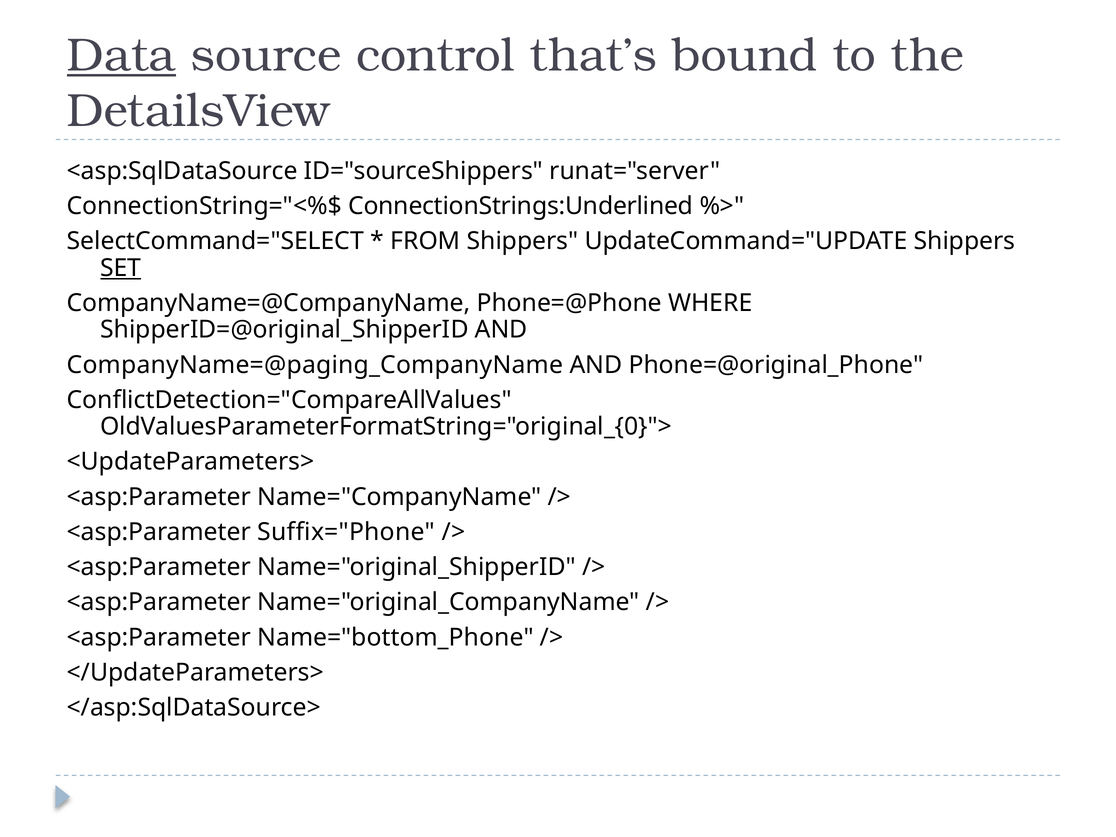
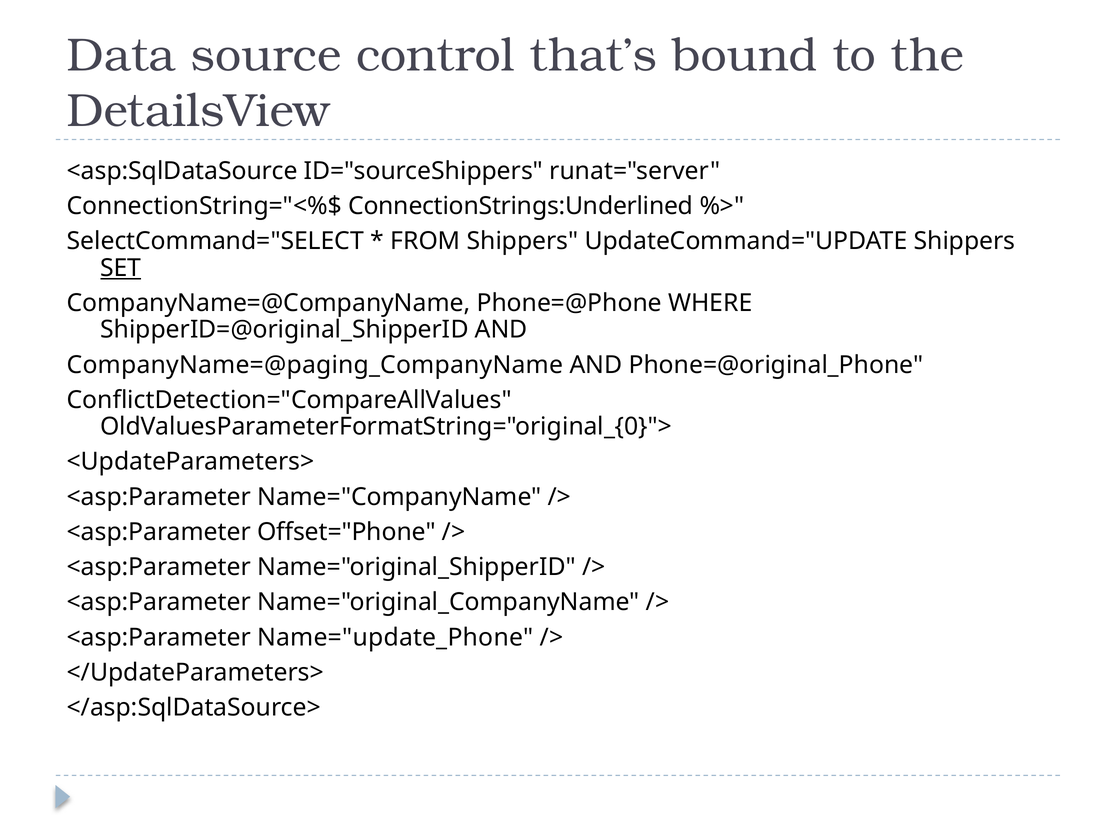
Data underline: present -> none (121, 55)
Suffix="Phone: Suffix="Phone -> Offset="Phone (346, 532)
Name="bottom_Phone: Name="bottom_Phone -> Name="update_Phone (395, 637)
